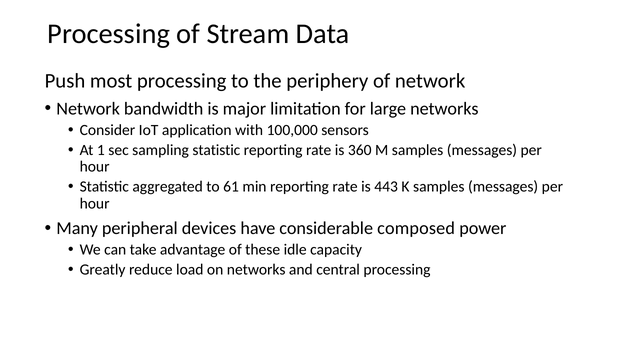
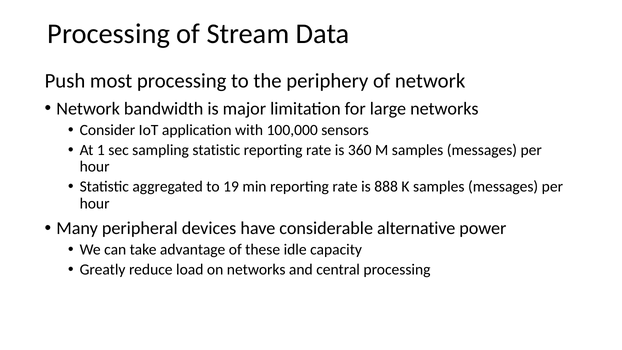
61: 61 -> 19 (231, 187)
443: 443 -> 888 (386, 187)
composed: composed -> alternative (416, 228)
